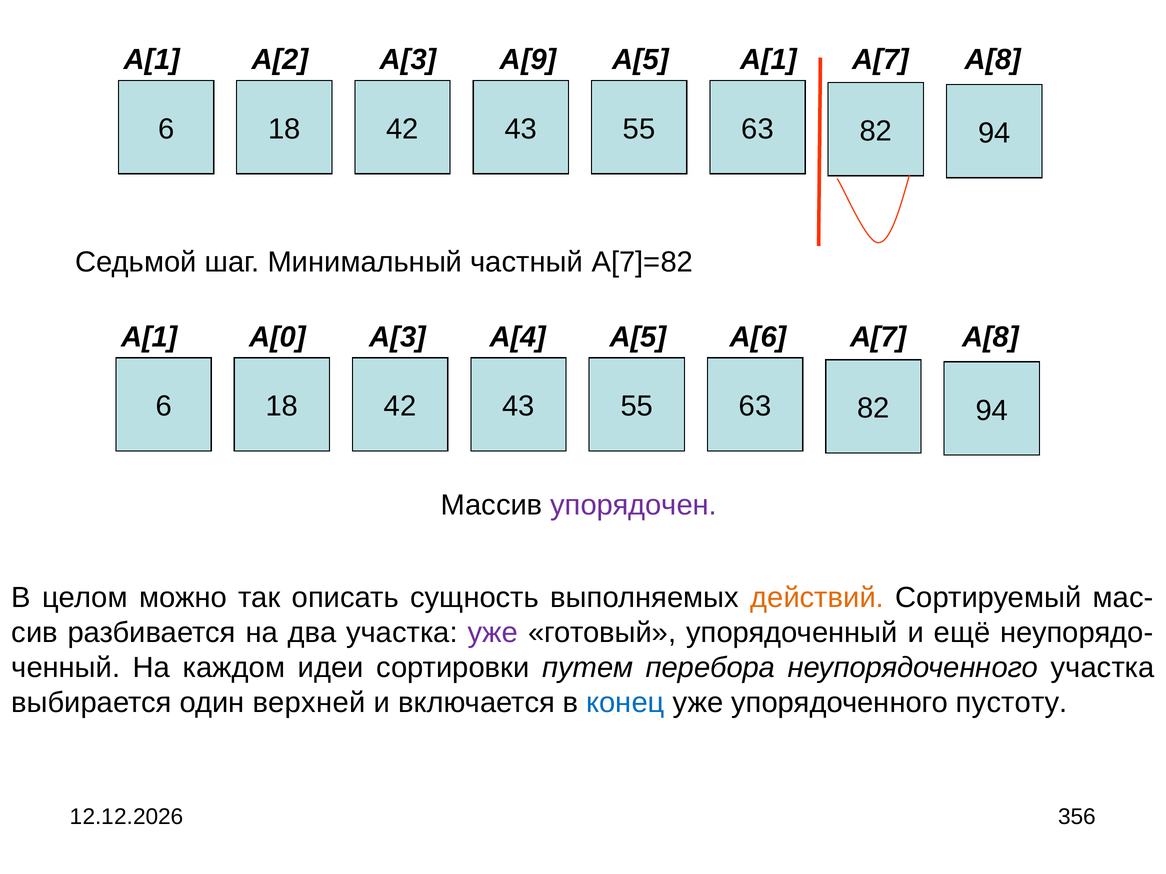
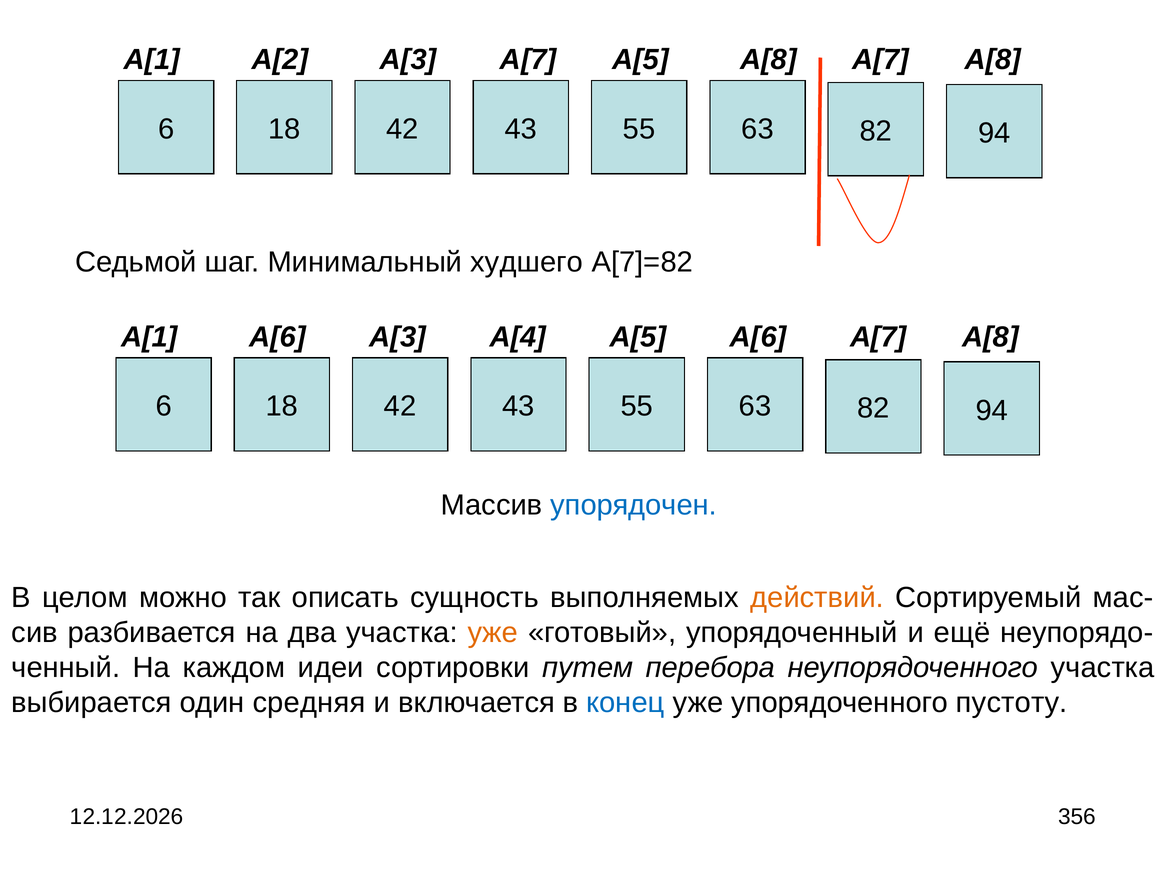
A[3 A[9: A[9 -> A[7 (528, 60)
A[5 A[1: A[1 -> A[8 (769, 60)
частный: частный -> худшего (527, 262)
A[1 A[0: A[0 -> A[6 (278, 337)
упорядочен colour: purple -> blue (634, 505)
уже colour: purple -> orange (493, 633)
верхней: верхней -> средняя (309, 703)
